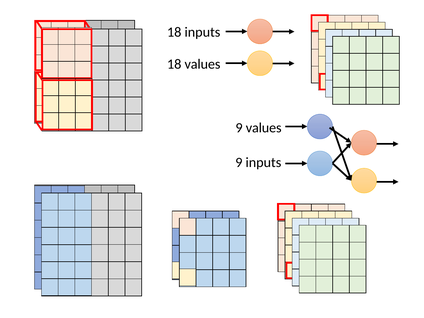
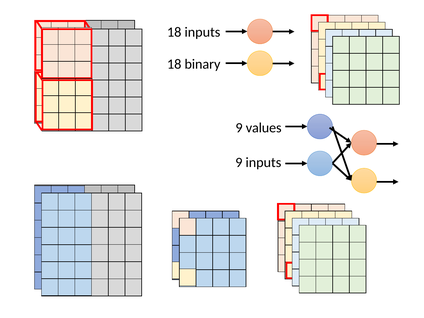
18 values: values -> binary (202, 64)
